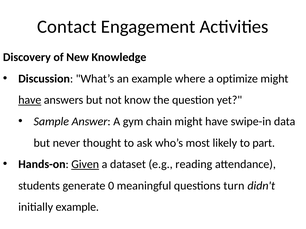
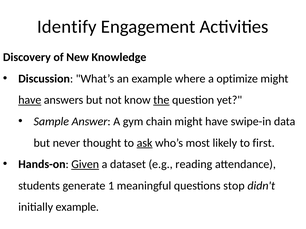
Contact: Contact -> Identify (67, 27)
the underline: none -> present (161, 100)
ask underline: none -> present (145, 143)
part: part -> first (264, 143)
0: 0 -> 1 (111, 186)
turn: turn -> stop (234, 186)
